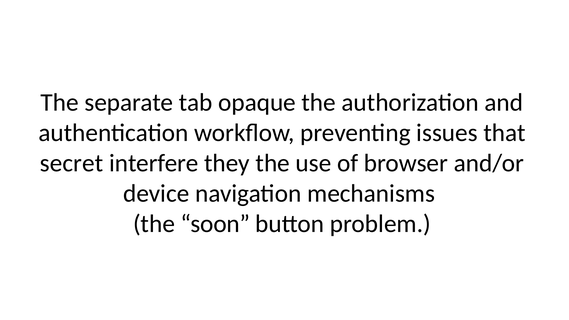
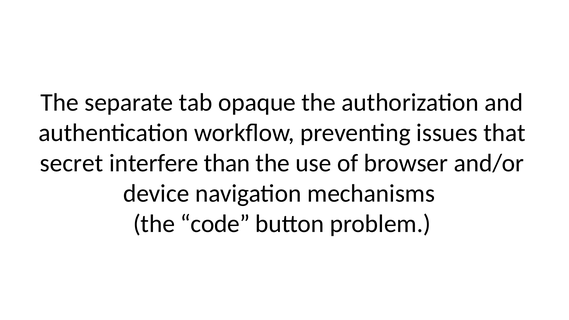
they: they -> than (227, 163)
soon: soon -> code (215, 224)
